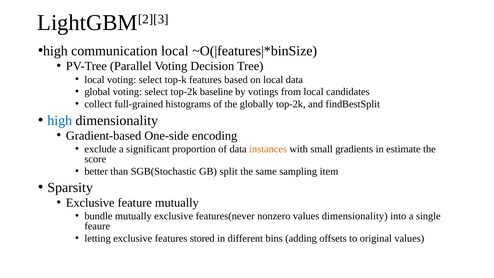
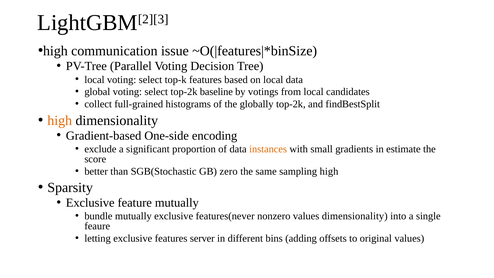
communication local: local -> issue (175, 51)
high colour: blue -> orange (60, 120)
split: split -> zero (229, 171)
sampling item: item -> high (329, 171)
stored: stored -> server (202, 238)
